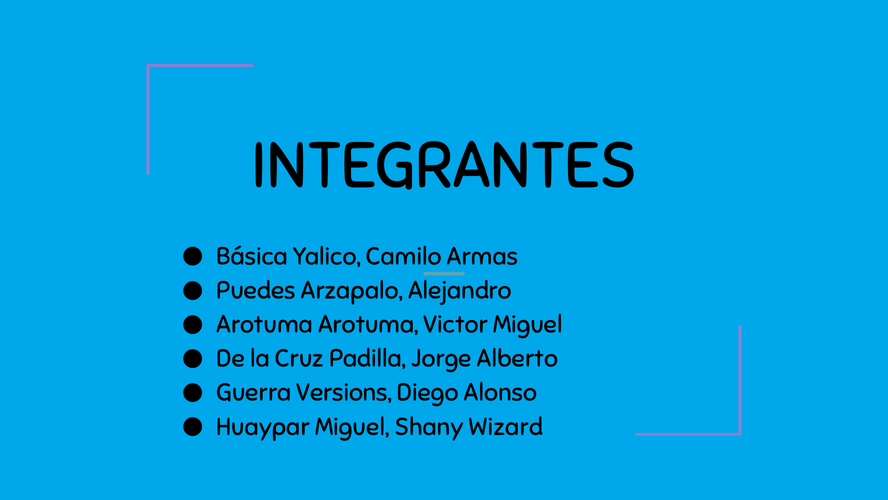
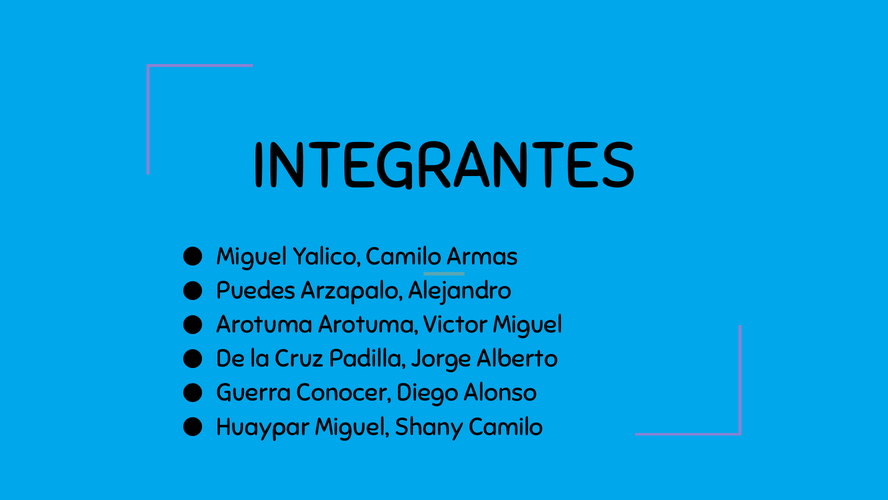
Básica: Básica -> Miguel (252, 256)
Versions: Versions -> Conocer (344, 392)
Shany Wizard: Wizard -> Camilo (506, 426)
